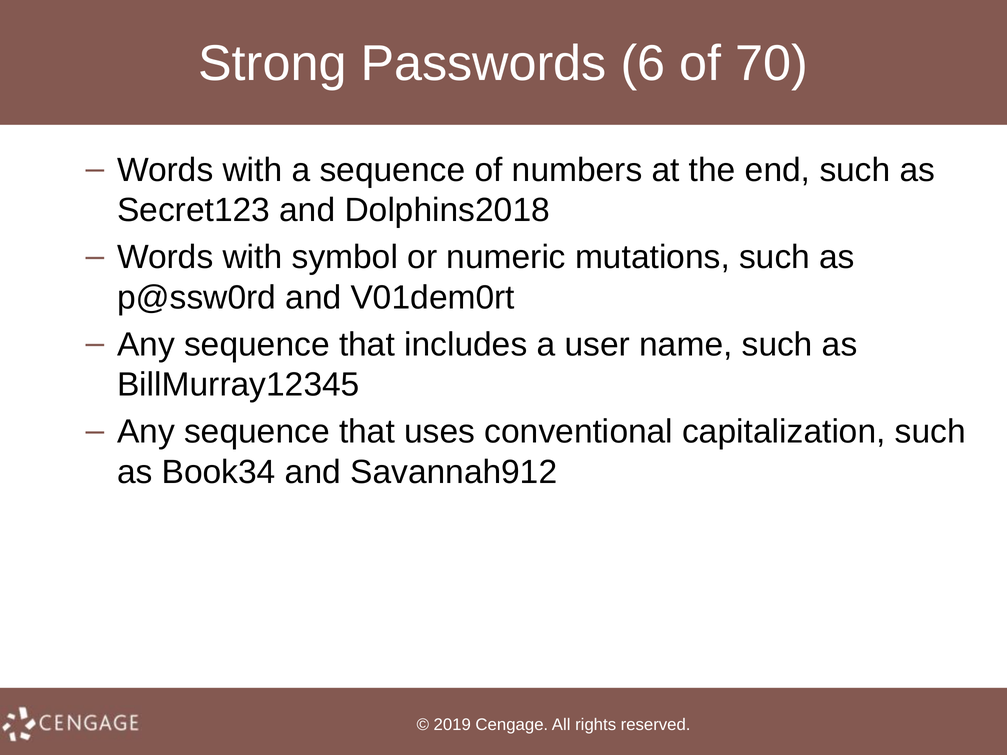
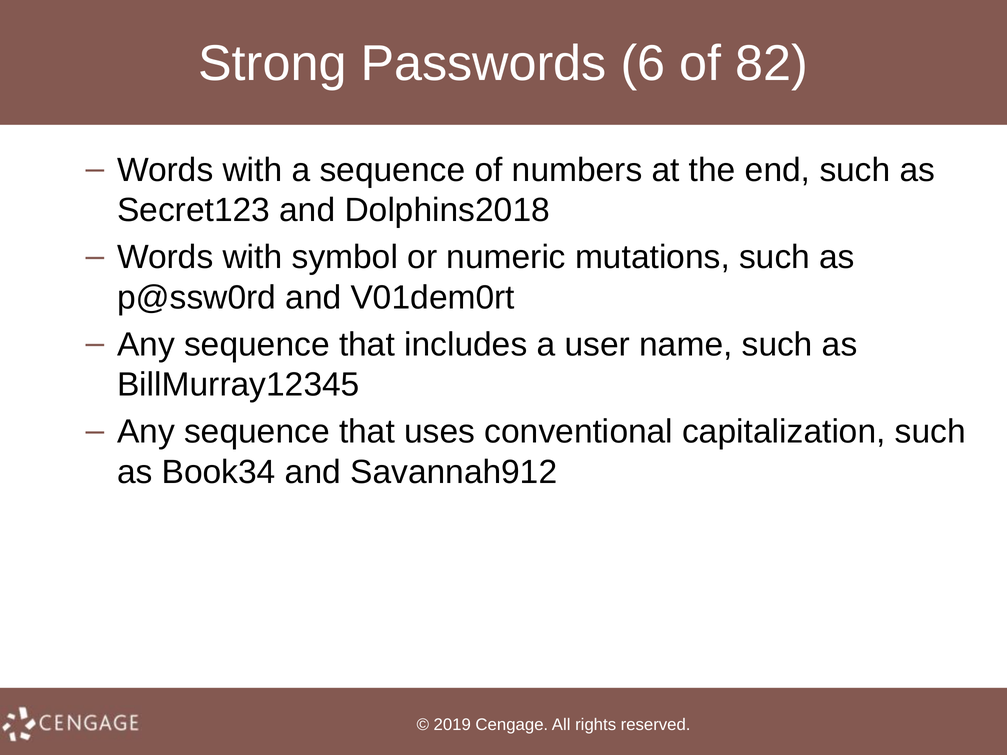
70: 70 -> 82 (772, 64)
